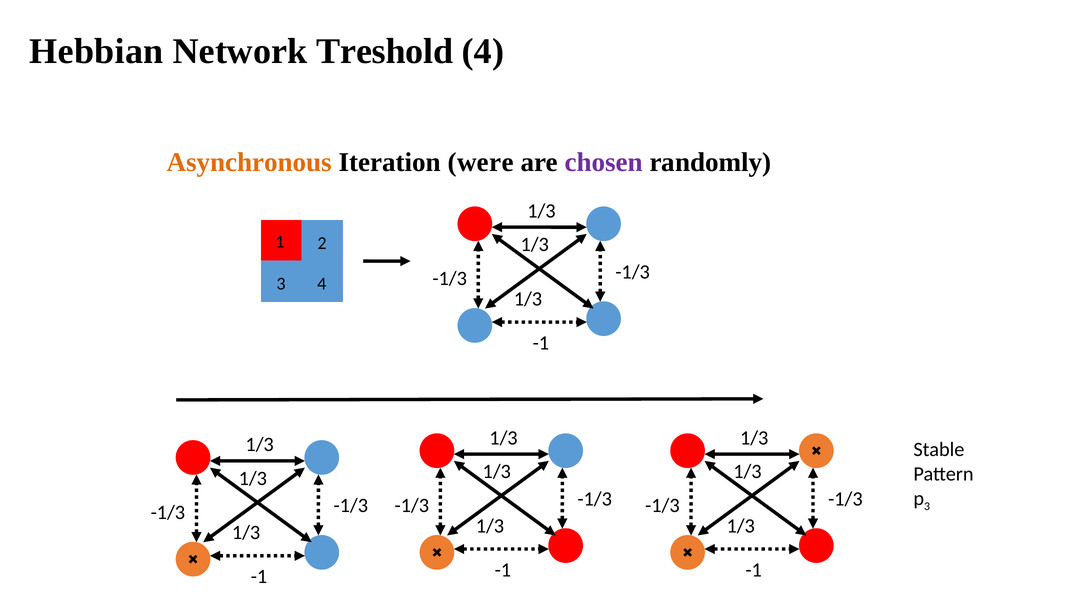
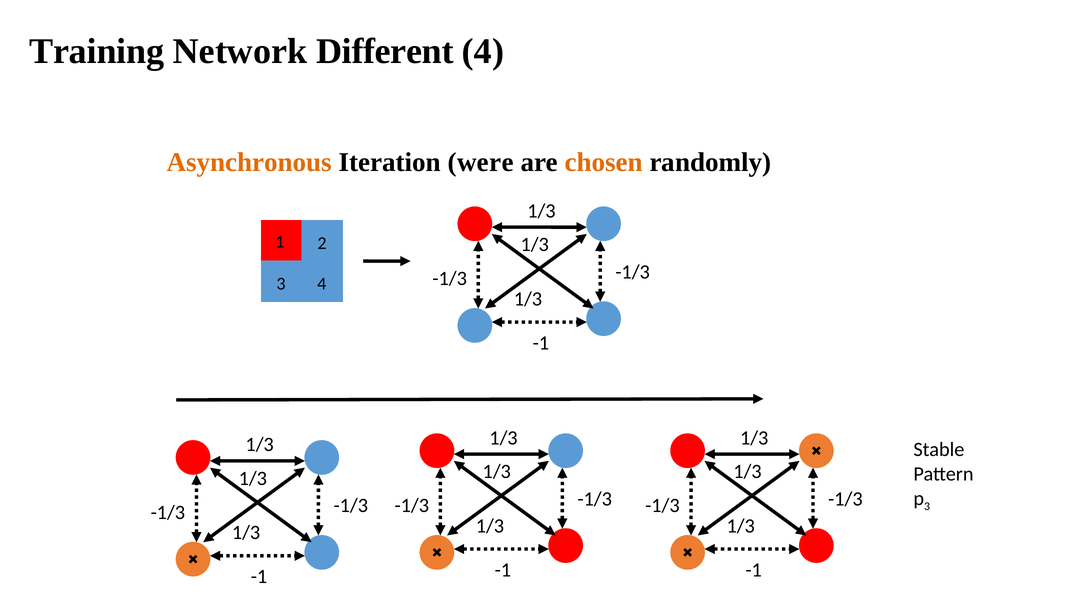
Hebbian: Hebbian -> Training (97, 51)
Treshold: Treshold -> Different (385, 51)
chosen colour: purple -> orange (604, 162)
